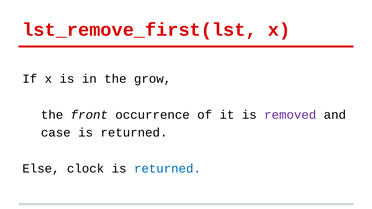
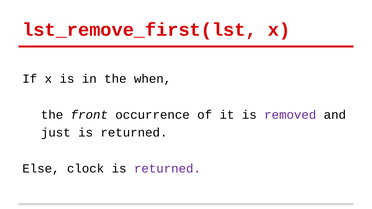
grow: grow -> when (153, 79)
case: case -> just (56, 133)
returned colour: blue -> purple (167, 169)
